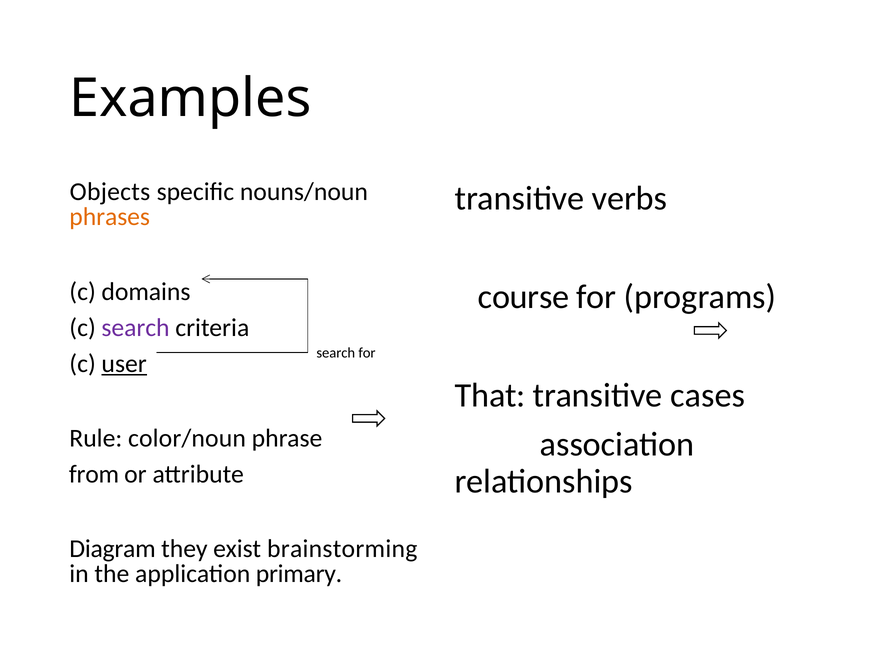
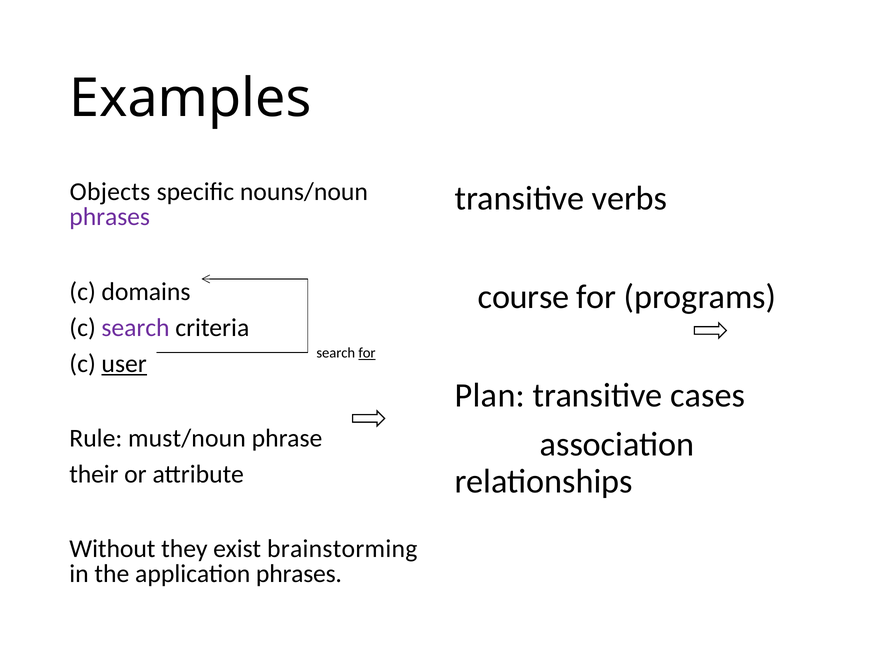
phrases colour: orange -> purple (110, 217)
for underline: none -> present (367, 353)
That: That -> Plan (490, 395)
color/noun: color/noun -> must/noun (187, 438)
from: from -> their (94, 474)
Diagram: Diagram -> Without (112, 549)
application primary: primary -> phrases (299, 574)
